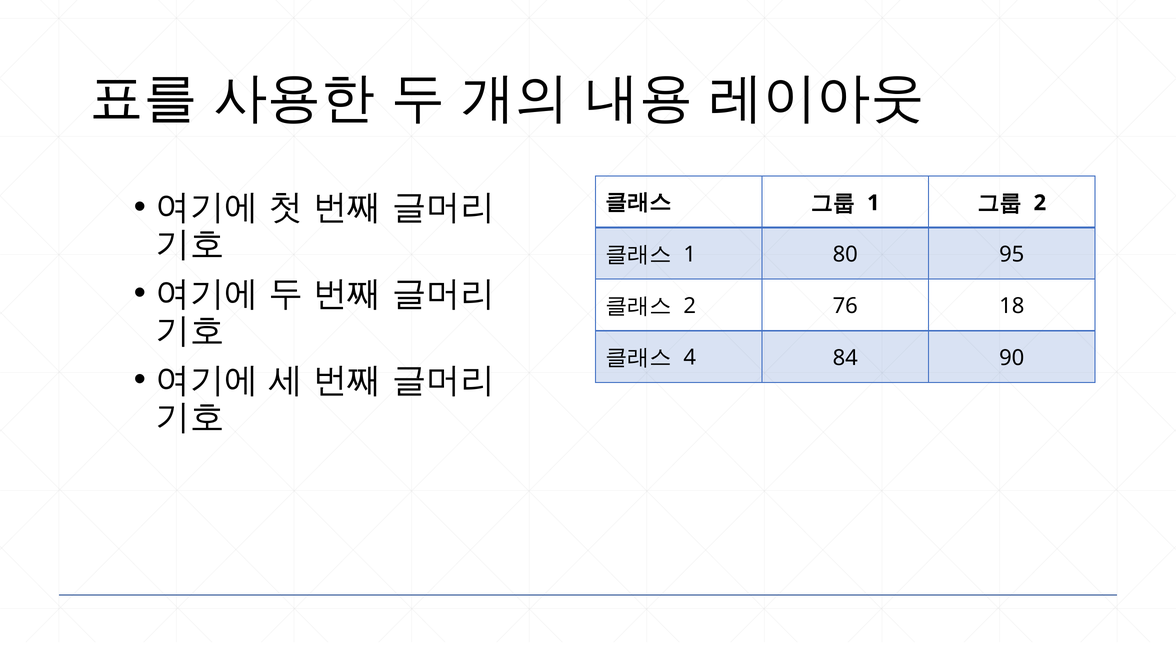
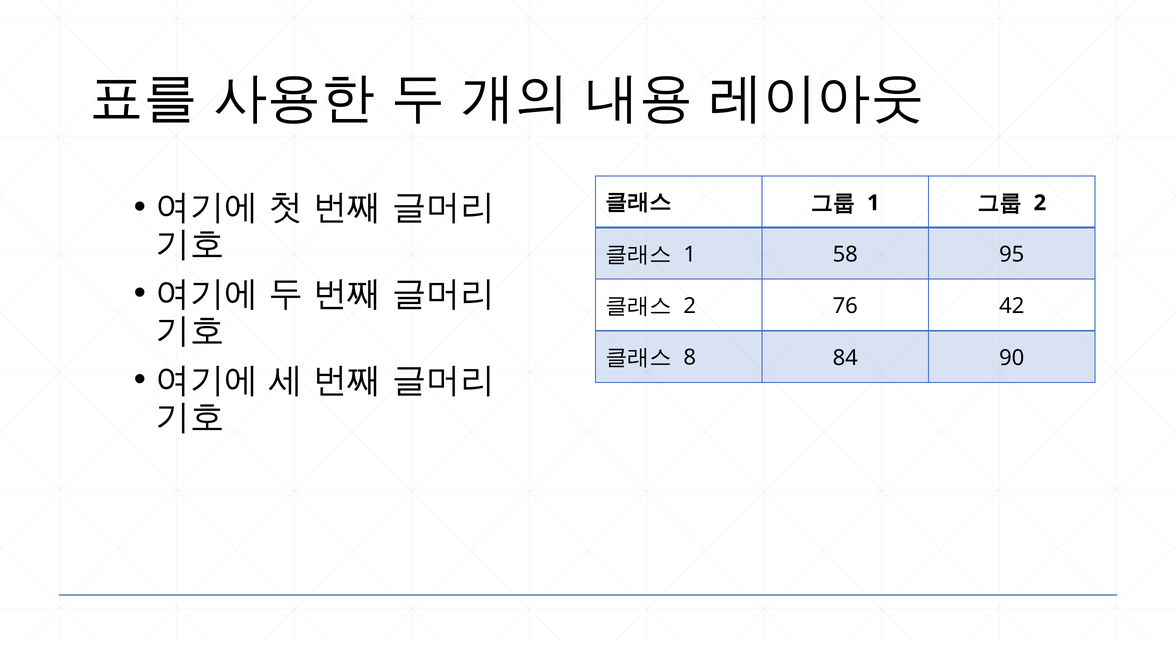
80: 80 -> 58 (845, 255)
18: 18 -> 42 (1012, 306)
4: 4 -> 8 (690, 358)
